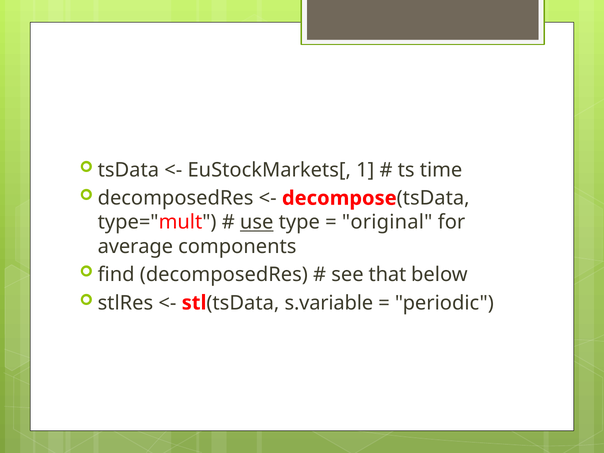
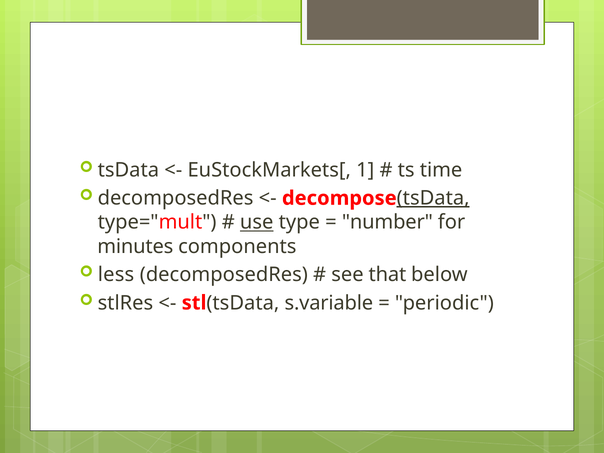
tsData underline: none -> present (433, 198)
original: original -> number (387, 222)
average: average -> minutes (135, 247)
find: find -> less (116, 275)
